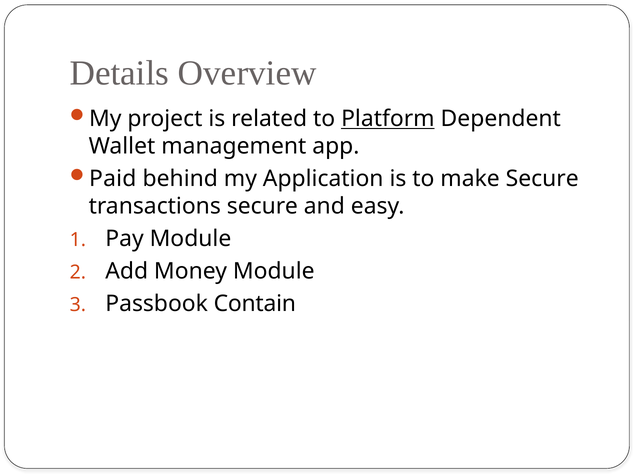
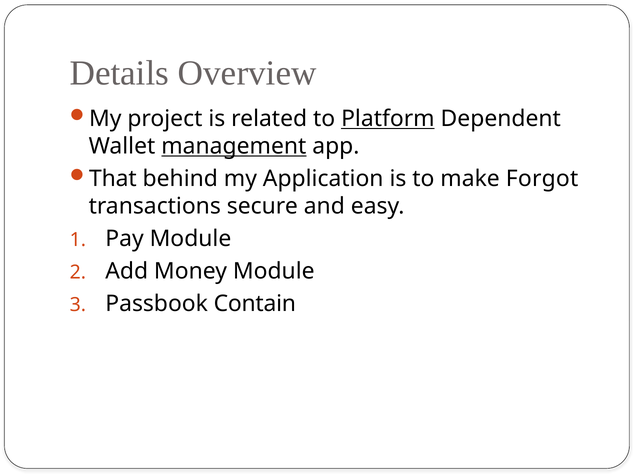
management underline: none -> present (234, 146)
Paid: Paid -> That (113, 179)
make Secure: Secure -> Forgot (542, 179)
